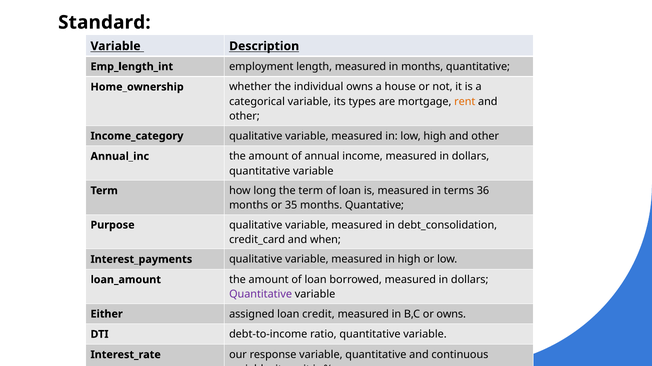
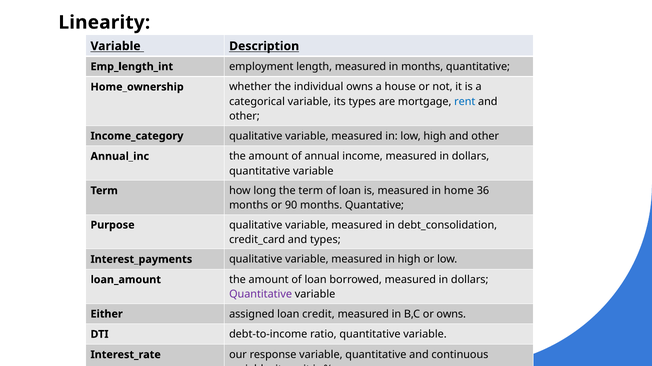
Standard: Standard -> Linearity (104, 22)
rent colour: orange -> blue (465, 102)
terms: terms -> home (459, 191)
35: 35 -> 90 (291, 206)
and when: when -> types (325, 240)
